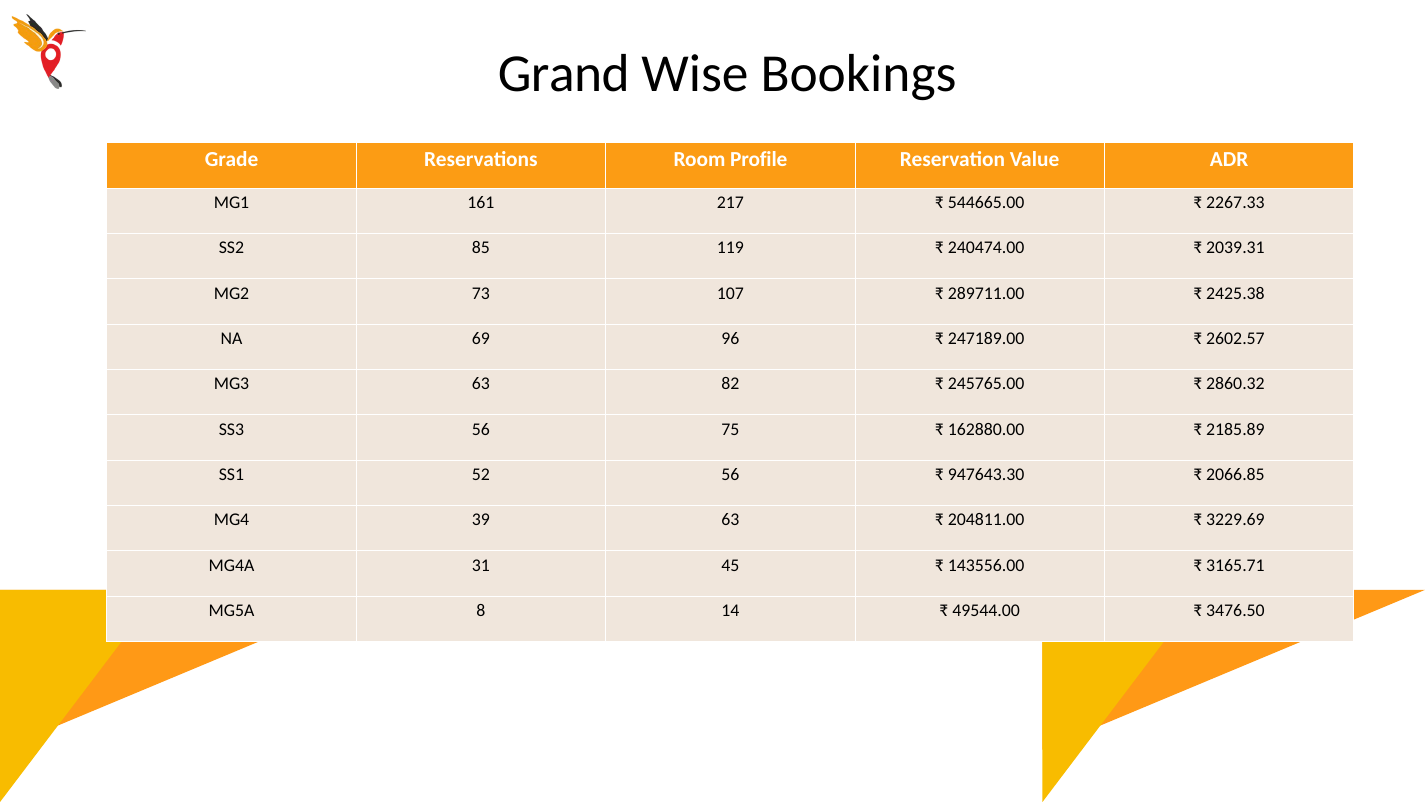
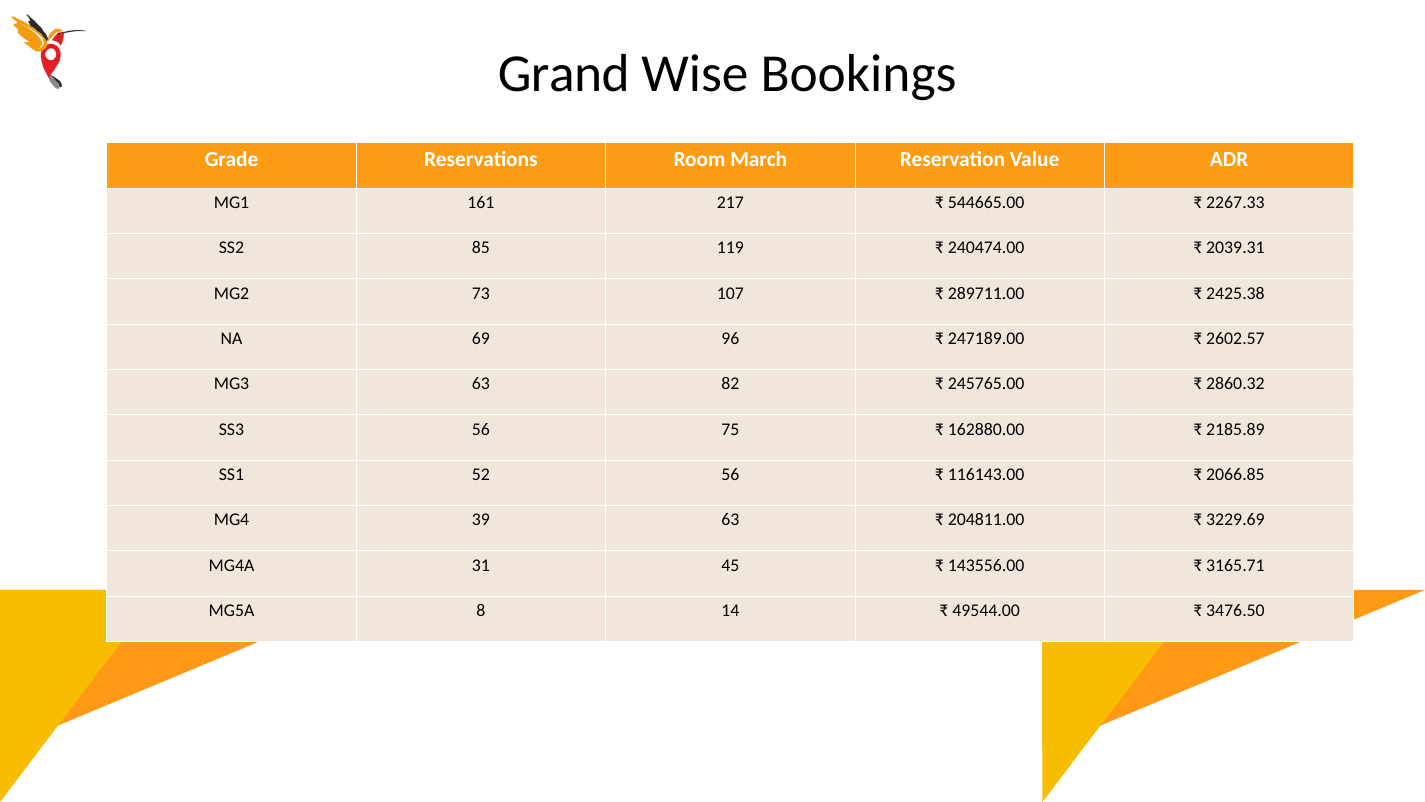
Profile: Profile -> March (759, 159)
947643.30: 947643.30 -> 116143.00 (986, 474)
